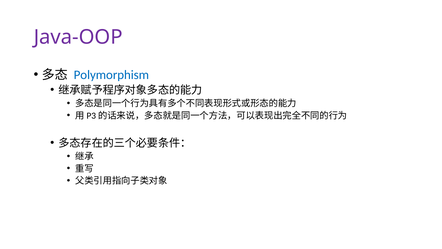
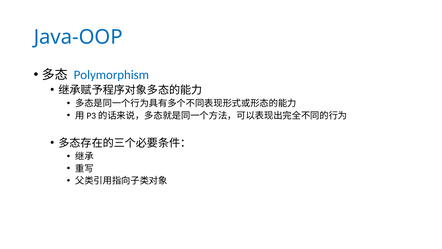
Java-OOP colour: purple -> blue (78, 37)
